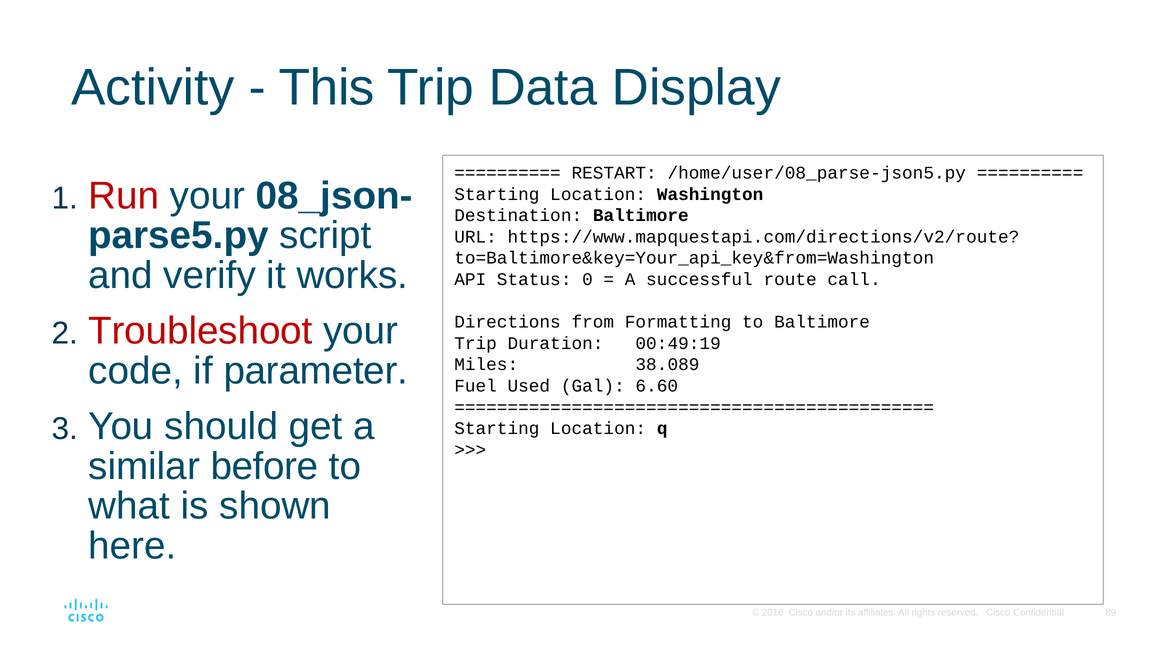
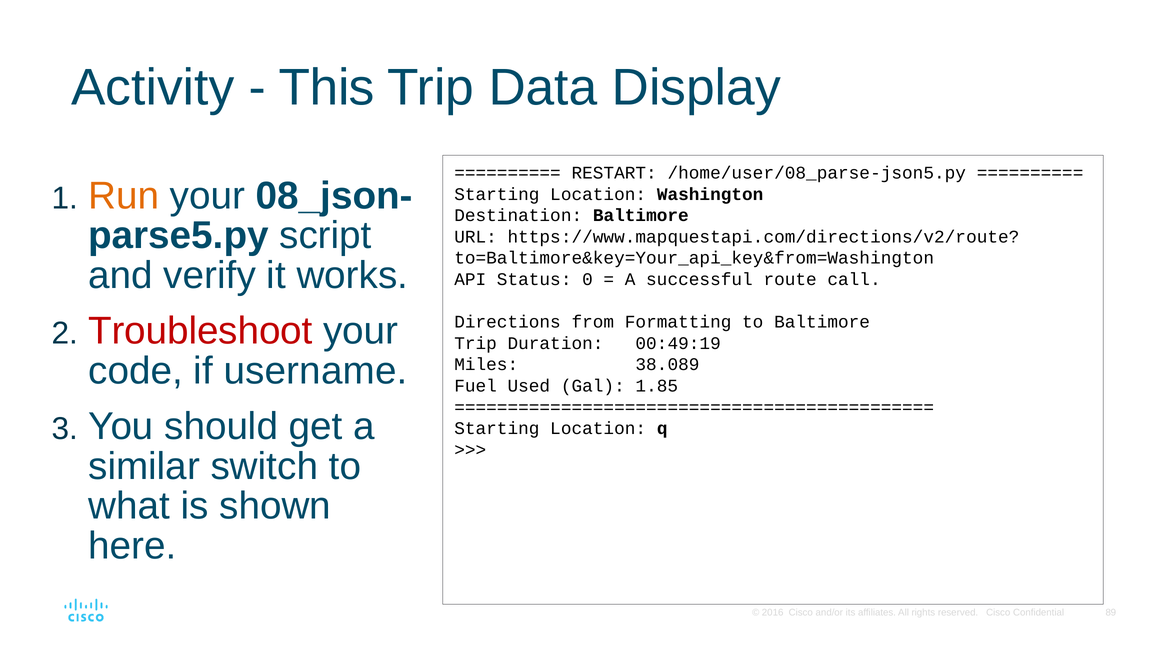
Run colour: red -> orange (124, 196)
parameter: parameter -> username (316, 371)
6.60: 6.60 -> 1.85 (657, 386)
before: before -> switch (264, 466)
